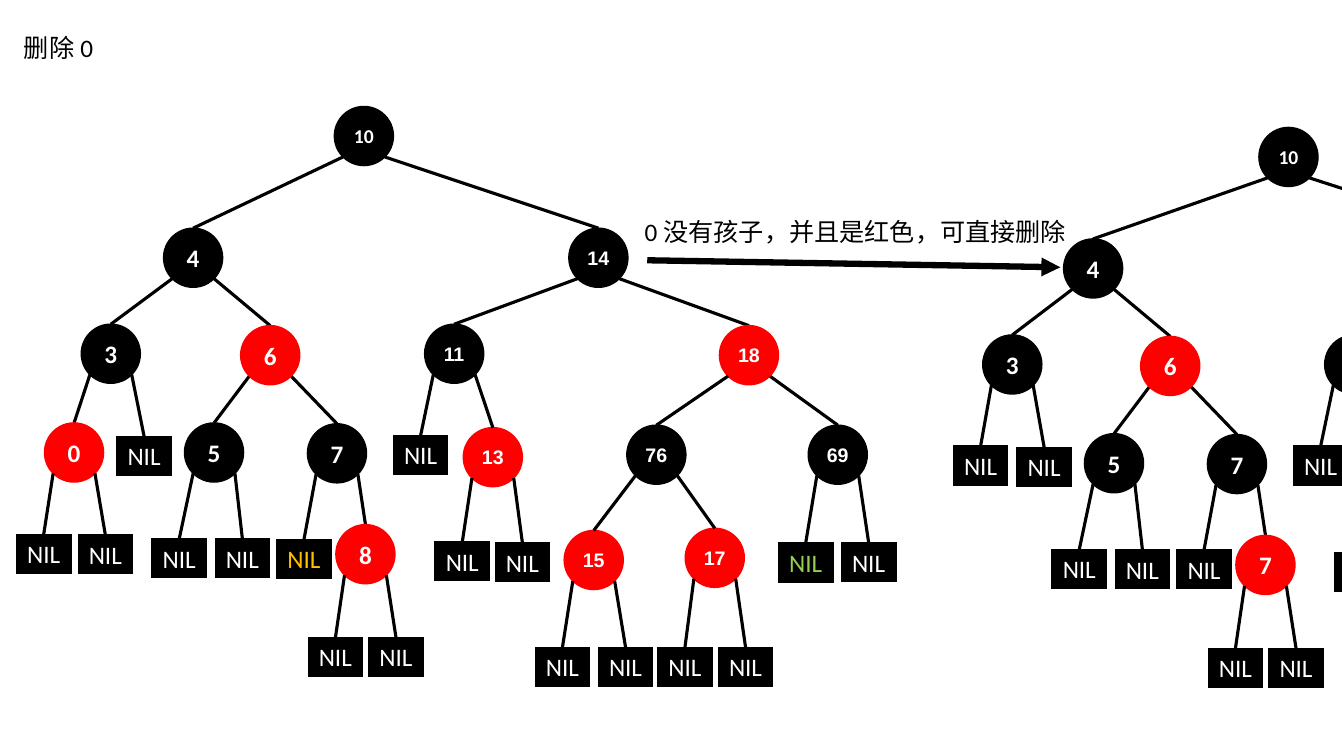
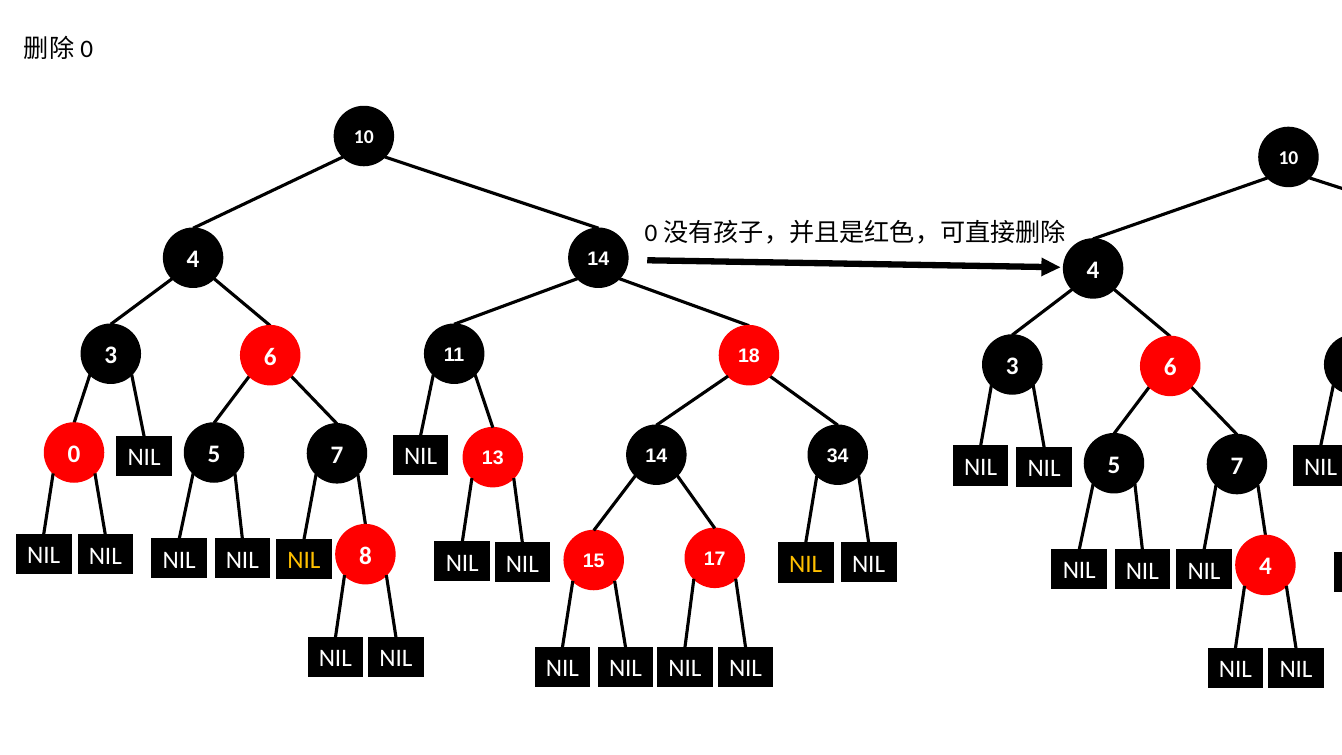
69: 69 -> 34 (838, 456)
76: 76 -> 14 (656, 456)
NIL colour: light green -> yellow (806, 564)
NIL NIL 7: 7 -> 4 (1265, 567)
